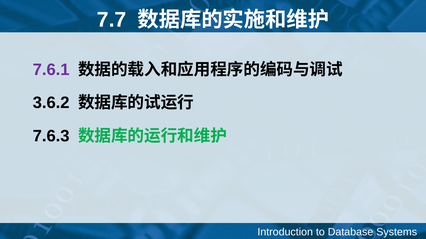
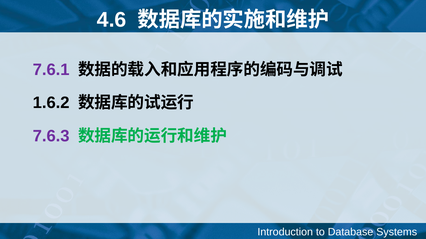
7.7: 7.7 -> 4.6 (112, 20)
3.6.2: 3.6.2 -> 1.6.2 (51, 103)
7.6.3 colour: black -> purple (51, 136)
